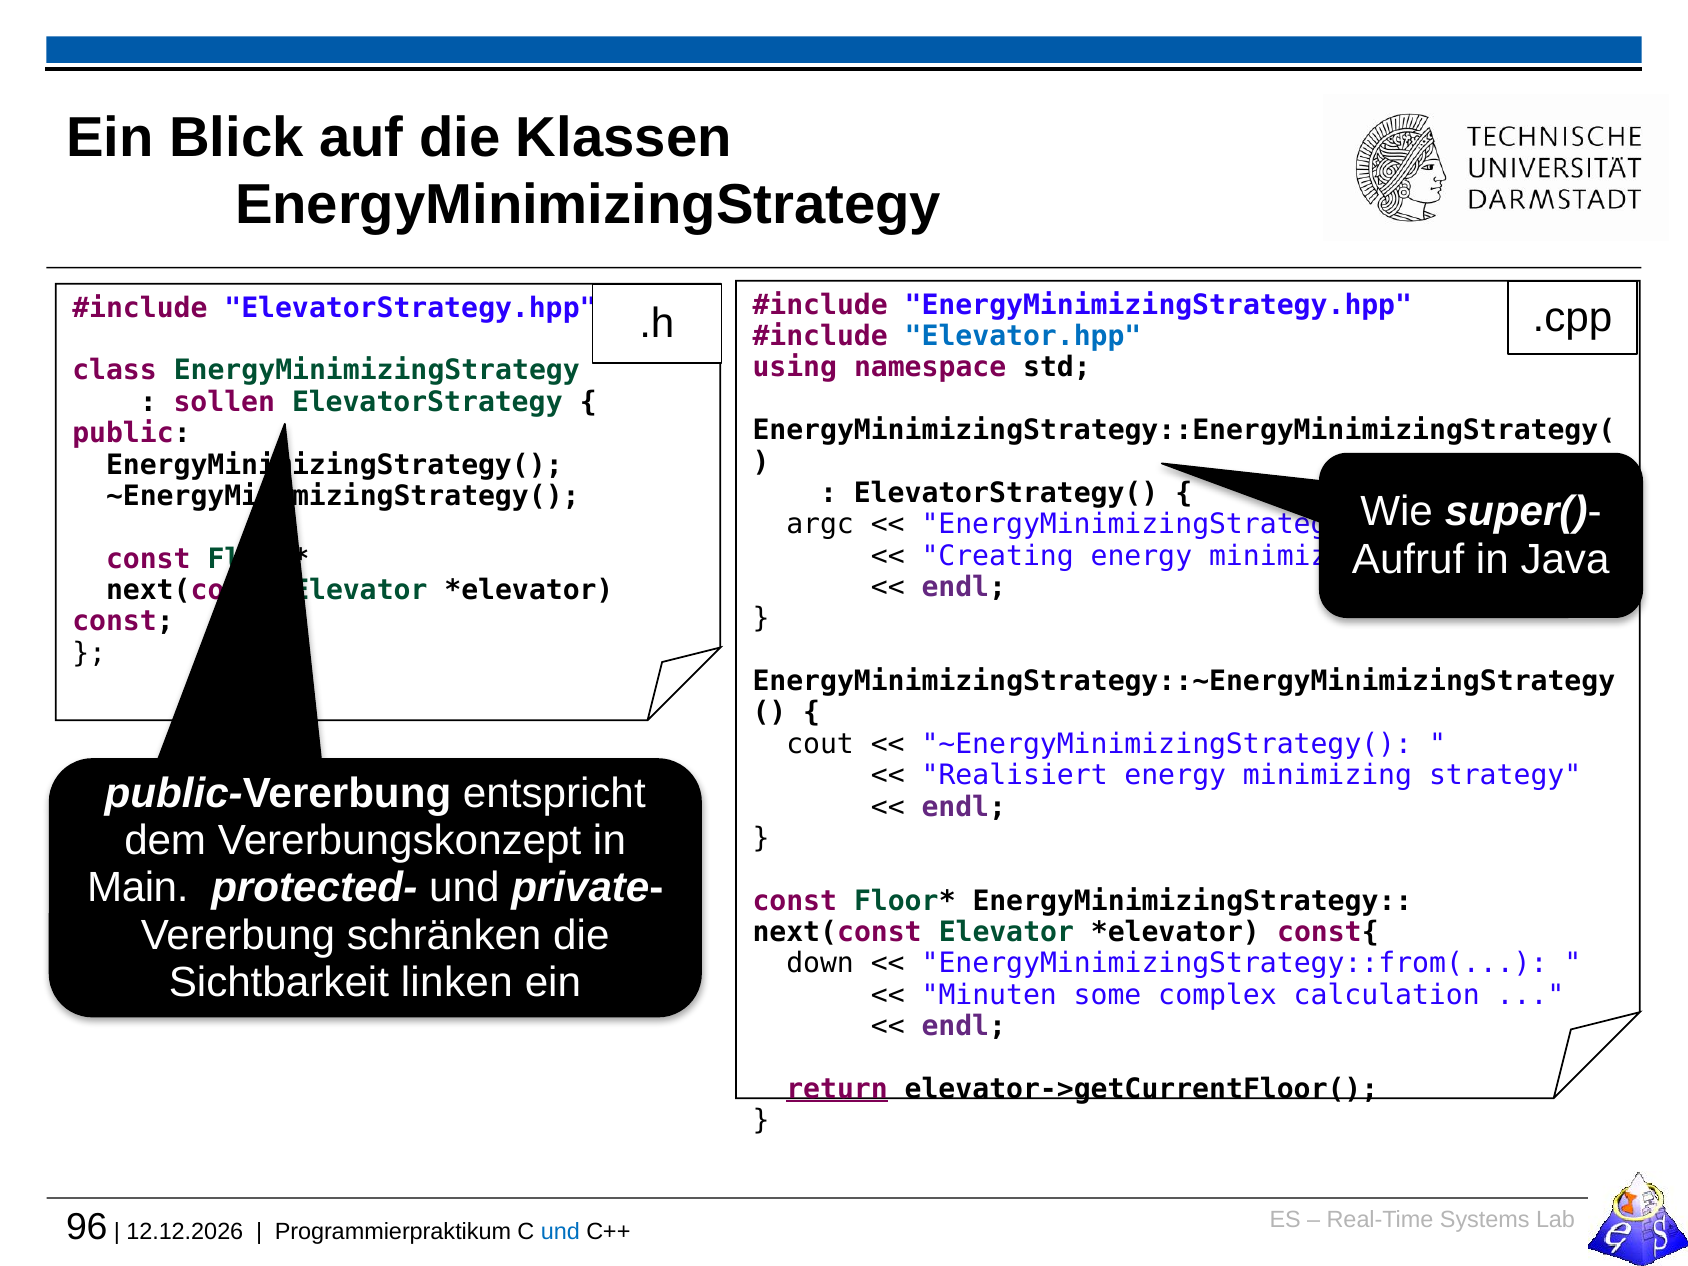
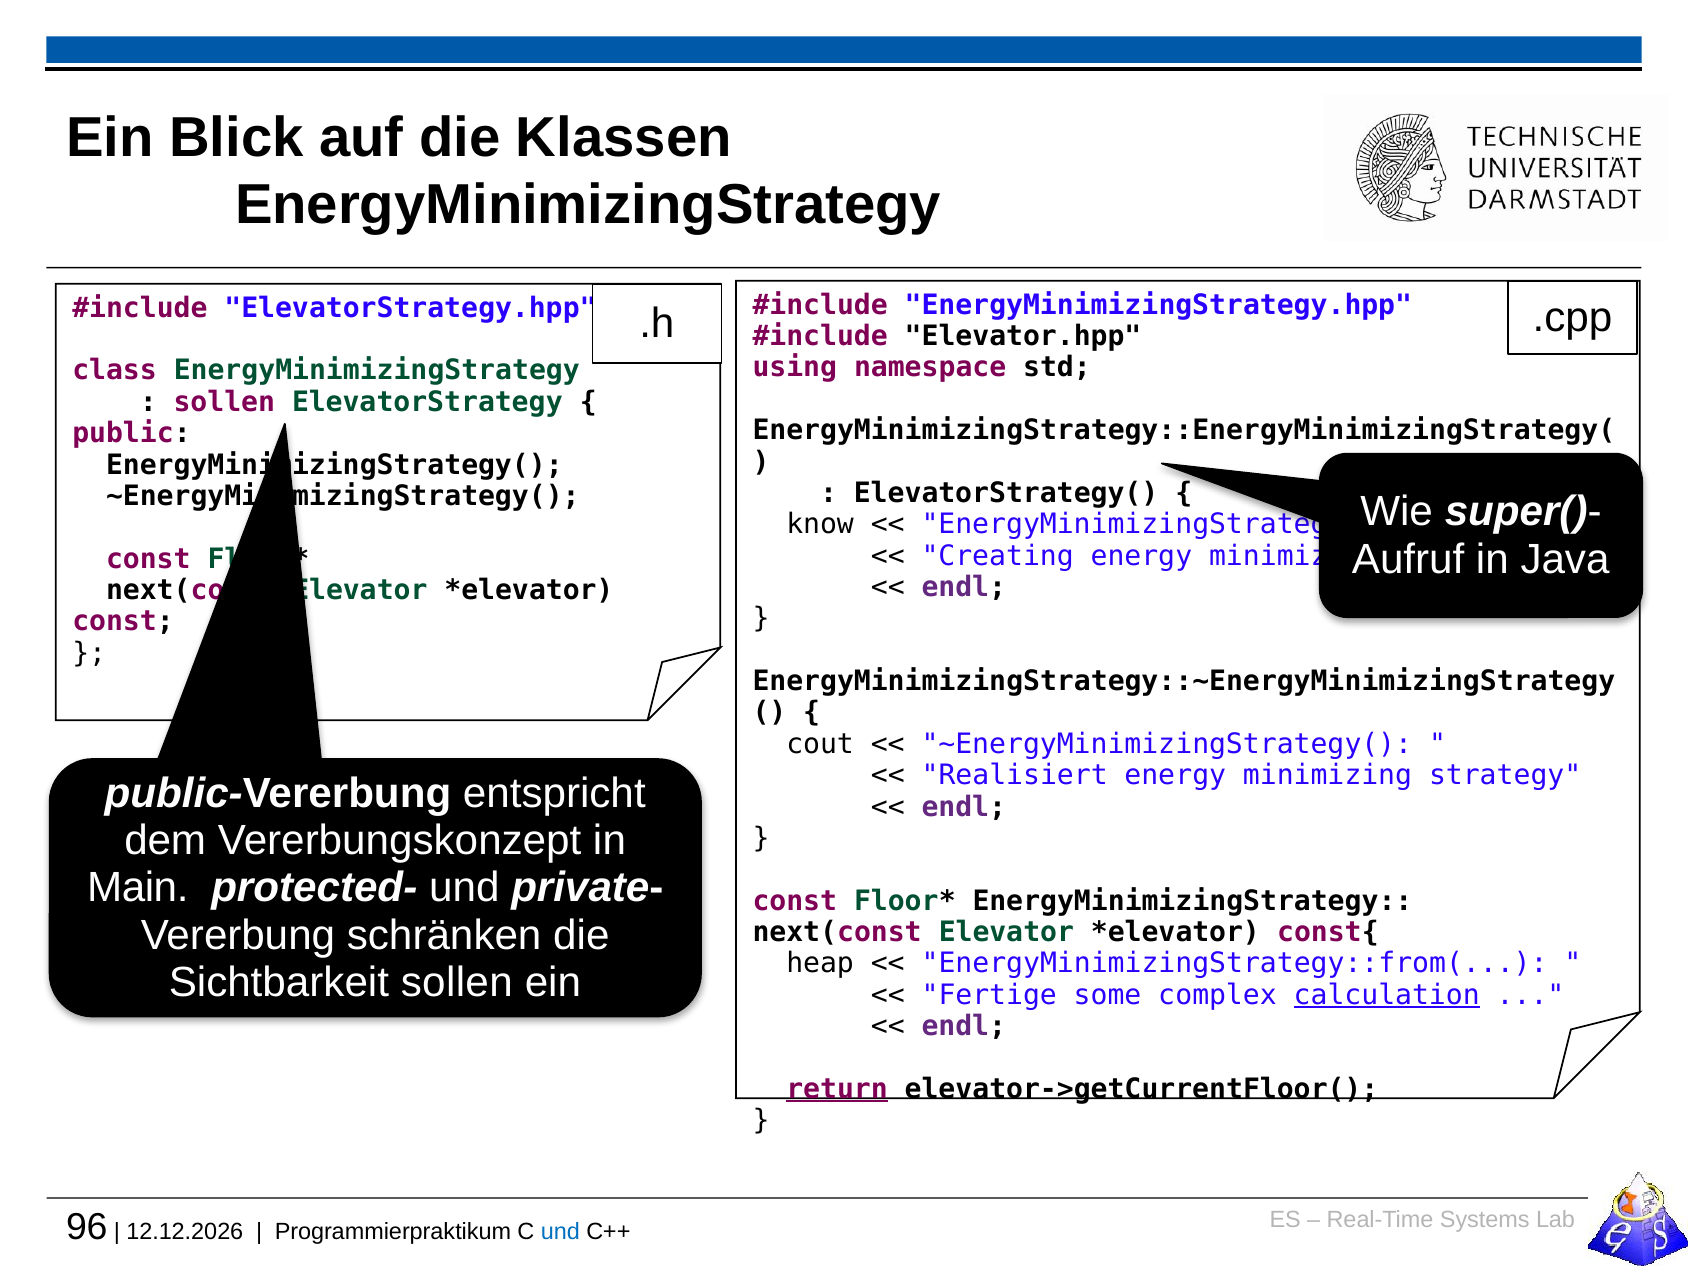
Elevator.hpp colour: blue -> black (1023, 336)
argc: argc -> know (820, 525)
down: down -> heap (820, 964)
Sichtbarkeit linken: linken -> sollen (457, 982)
Minuten: Minuten -> Fertige (989, 995)
calculation underline: none -> present (1387, 995)
